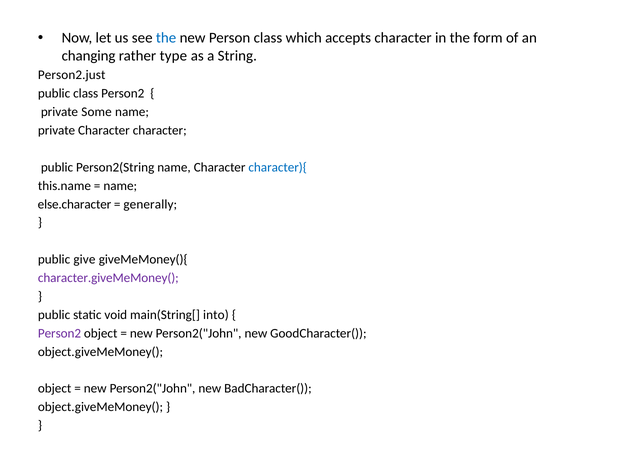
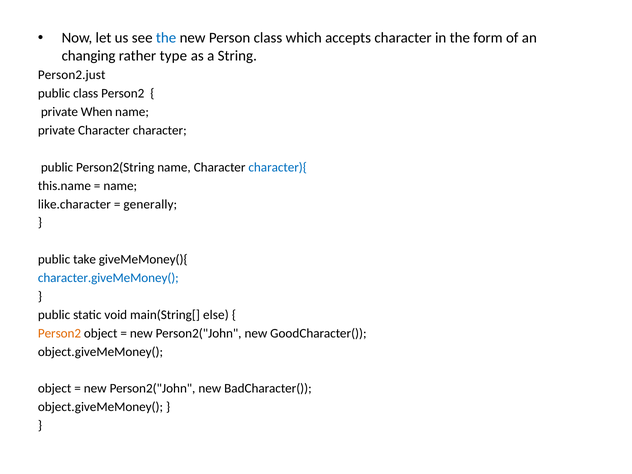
Some: Some -> When (97, 112)
else.character: else.character -> like.character (74, 204)
give: give -> take (85, 260)
character.giveMeMoney( colour: purple -> blue (108, 278)
into: into -> else (216, 315)
Person2 colour: purple -> orange (59, 333)
